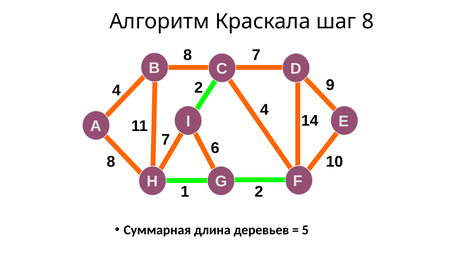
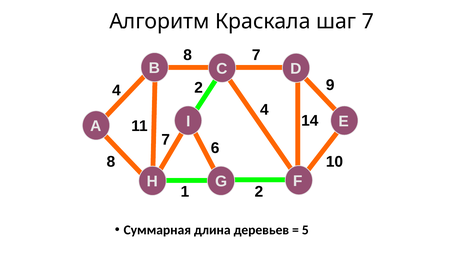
шаг 8: 8 -> 7 (368, 22)
